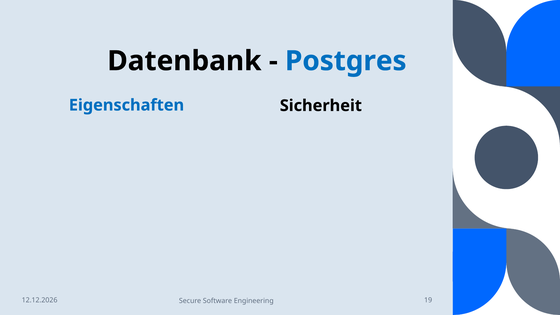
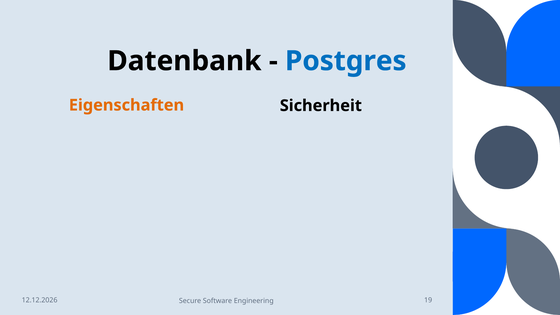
Eigenschaften colour: blue -> orange (126, 105)
